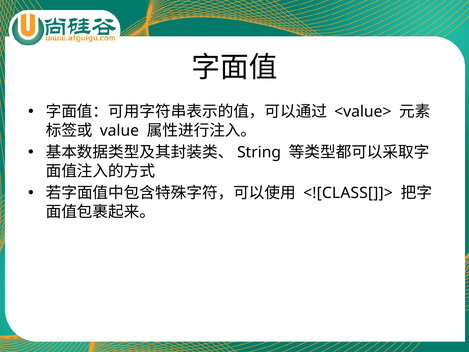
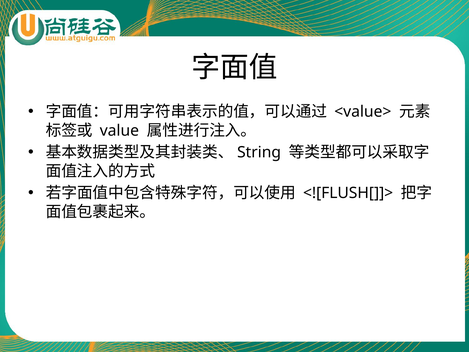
<![CLASS[]]>: <![CLASS[]]> -> <![FLUSH[]]> (348, 193)
